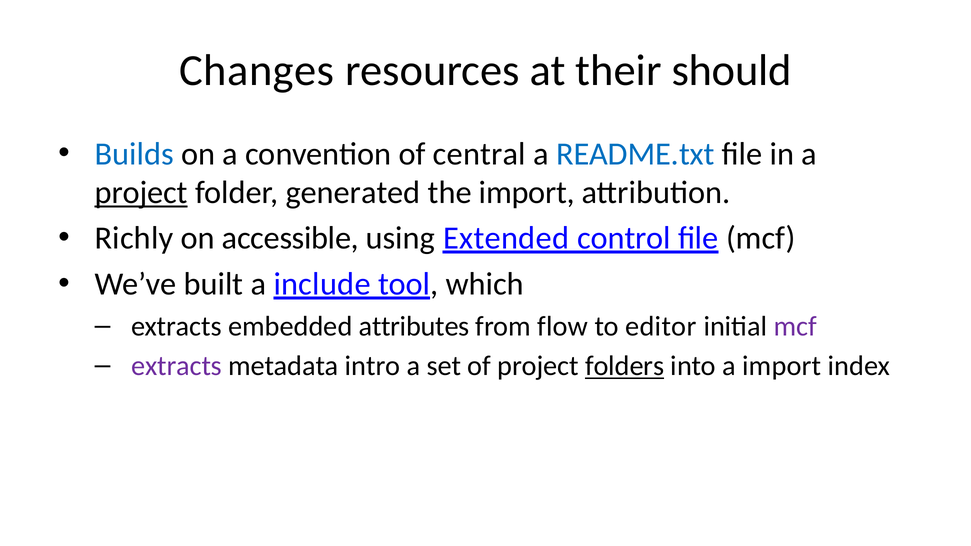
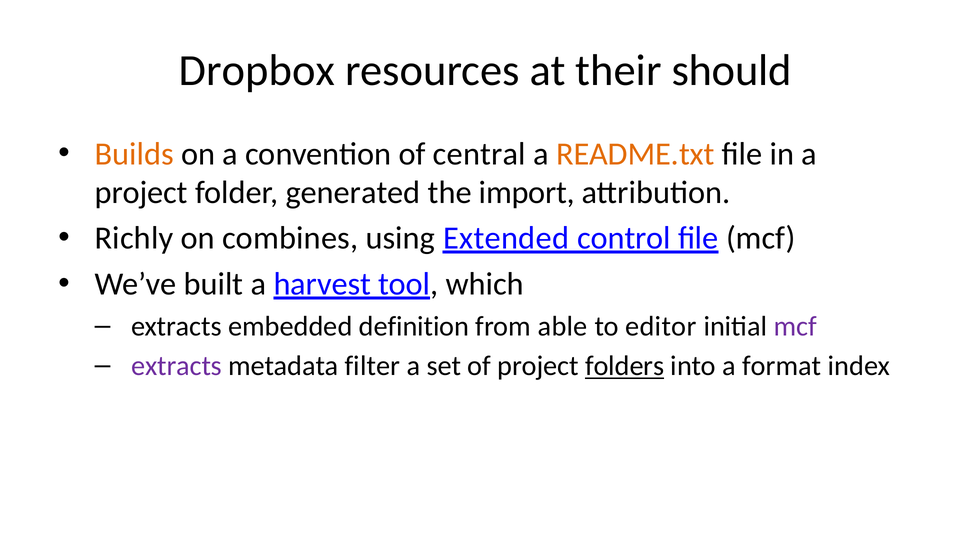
Changes: Changes -> Dropbox (257, 70)
Builds colour: blue -> orange (134, 154)
README.txt colour: blue -> orange (635, 154)
project underline: present -> none (141, 193)
accessible: accessible -> combines (290, 238)
include: include -> harvest (322, 284)
attributes: attributes -> definition (414, 327)
flow: flow -> able (563, 327)
intro: intro -> filter (372, 366)
a import: import -> format (782, 366)
